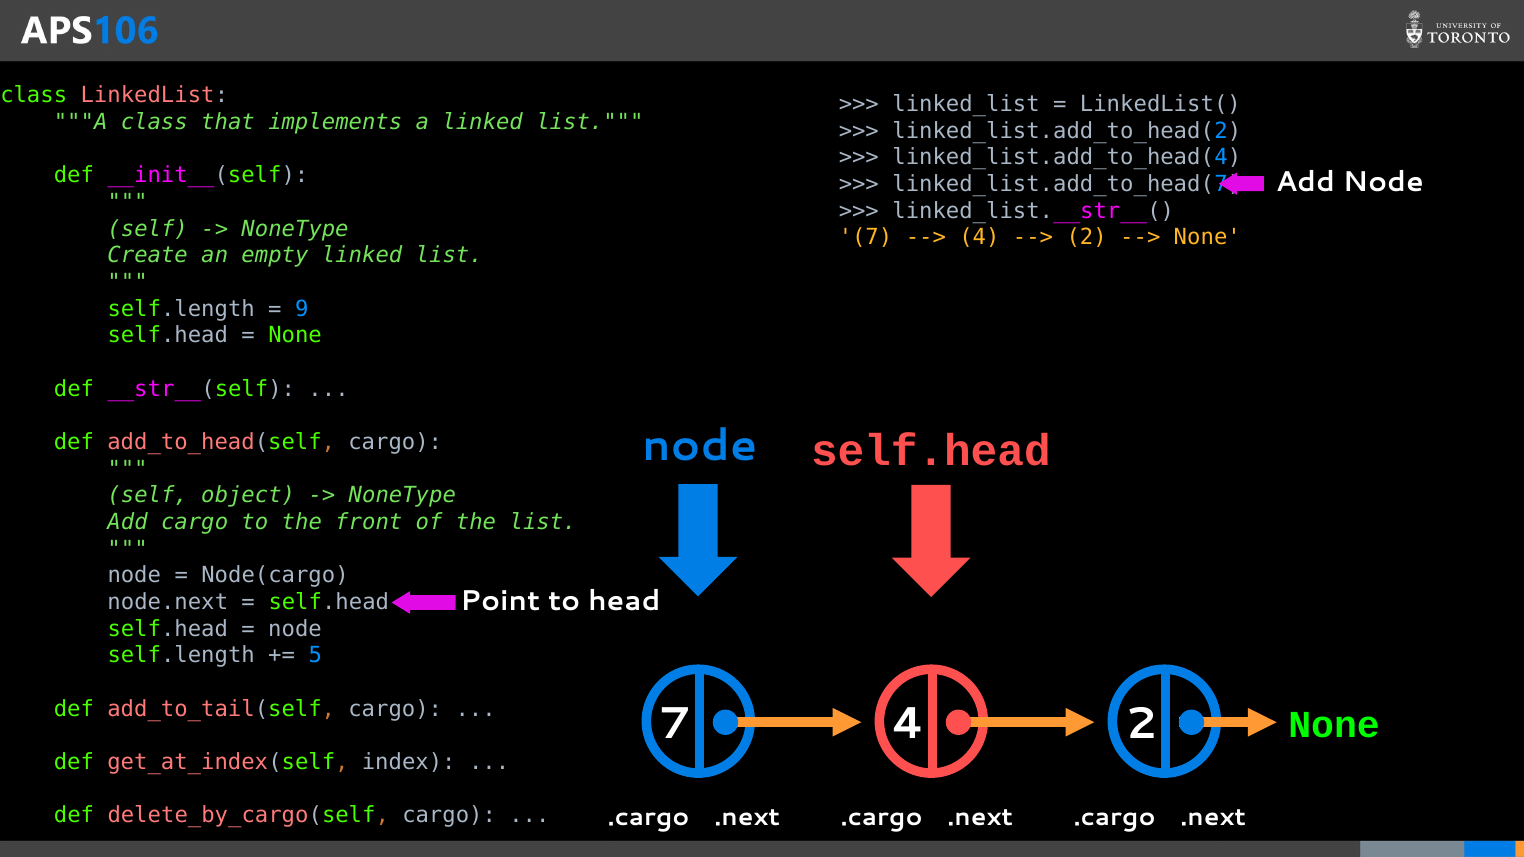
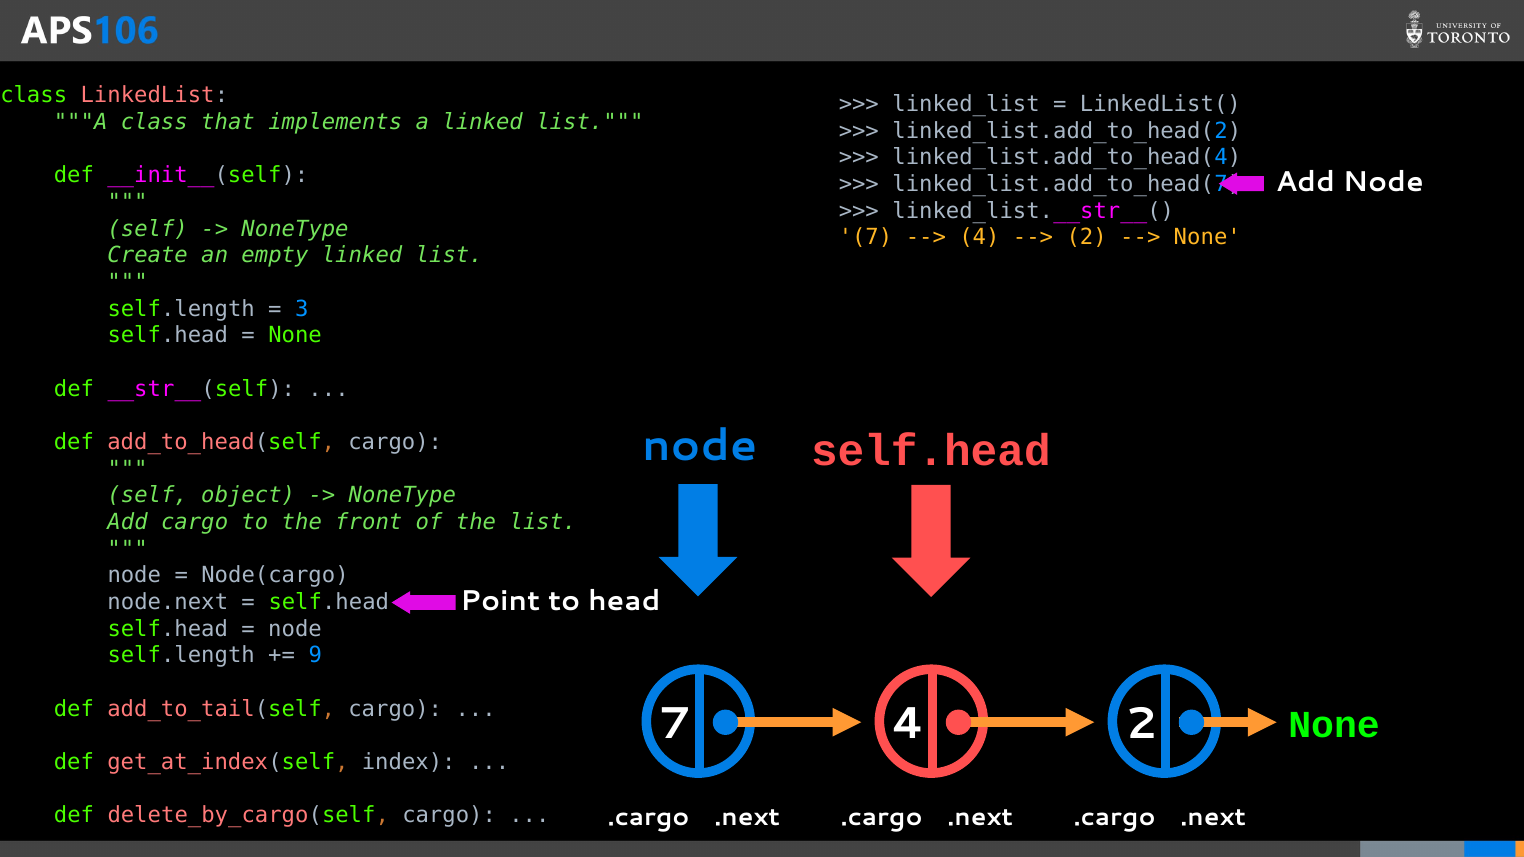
9: 9 -> 3 (302, 309)
5: 5 -> 9 (315, 656)
